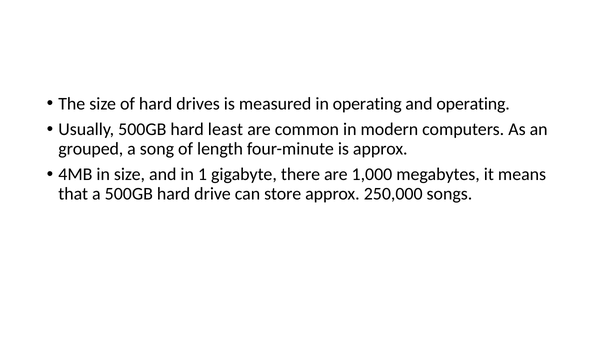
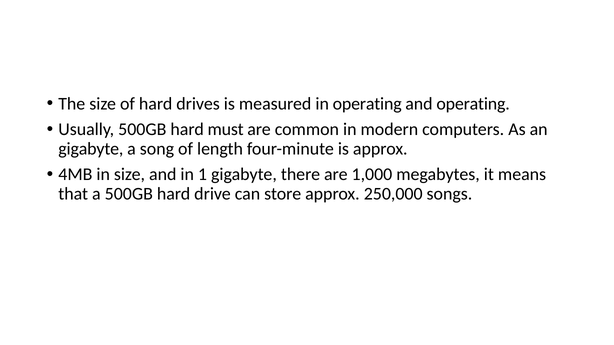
least: least -> must (226, 130)
grouped: grouped -> gigabyte (91, 149)
